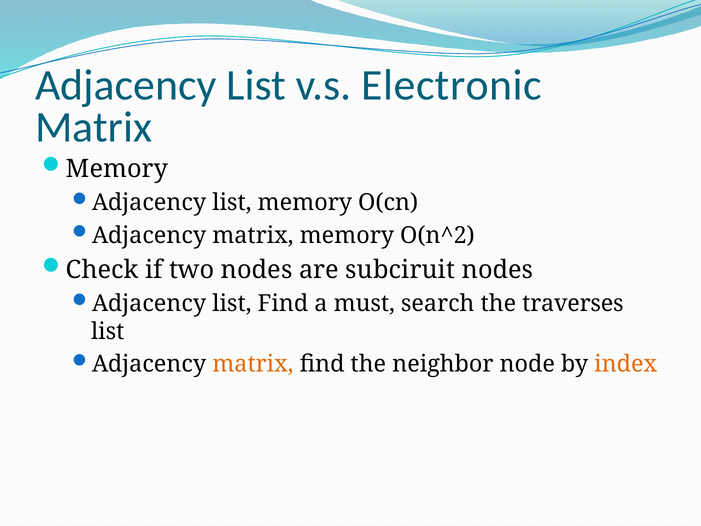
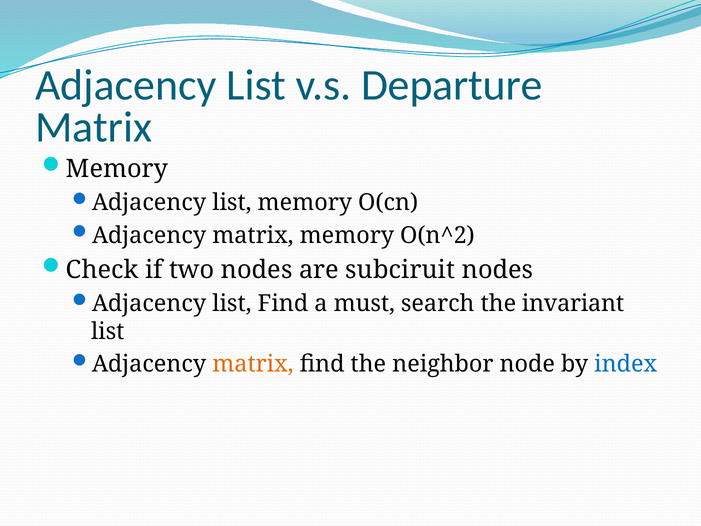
Electronic: Electronic -> Departure (452, 85)
traverses: traverses -> invariant (573, 303)
index colour: orange -> blue (626, 364)
